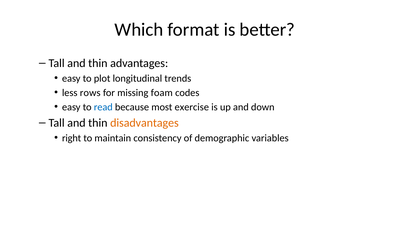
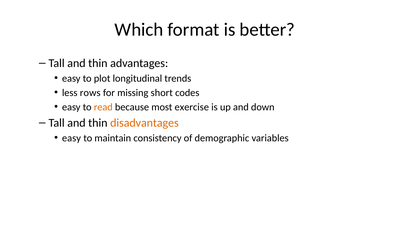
foam: foam -> short (162, 93)
read colour: blue -> orange (103, 107)
right: right -> easy (71, 138)
